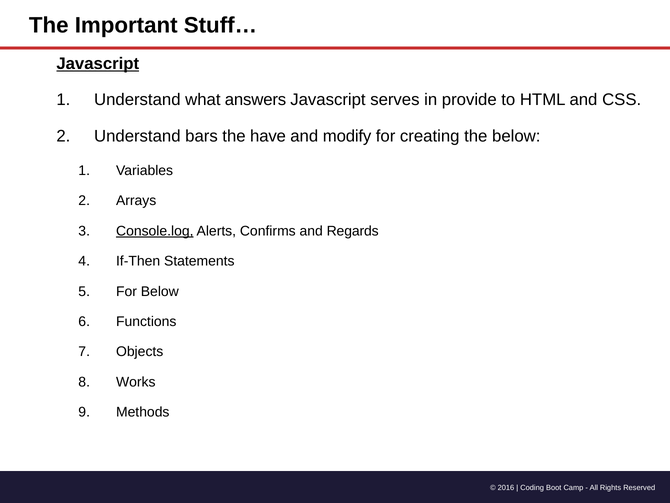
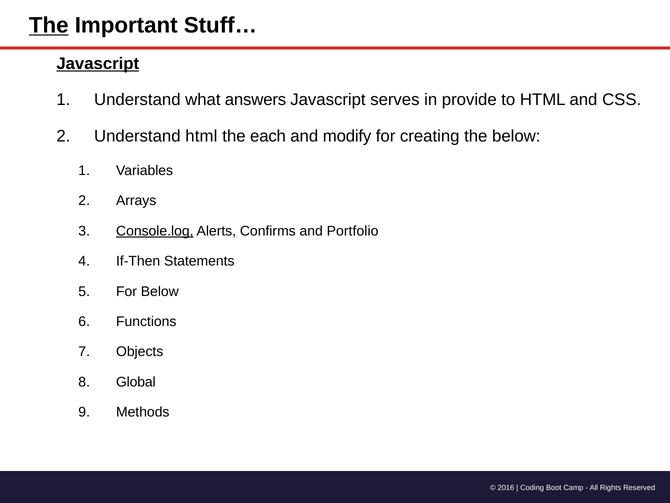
The underline: none -> present (49, 25)
Understand bars: bars -> html (201, 136)
have: have -> each (268, 136)
Regards: Regards -> Portfolio (353, 231)
Works: Works -> Global (136, 382)
